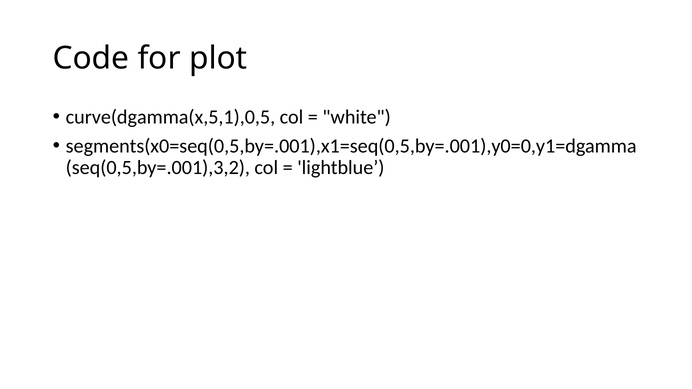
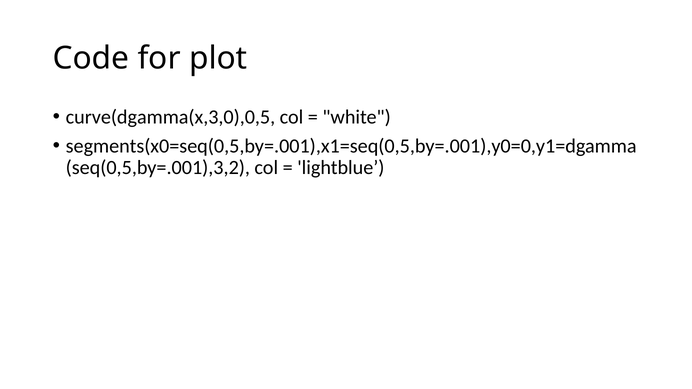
curve(dgamma(x,5,1),0,5: curve(dgamma(x,5,1),0,5 -> curve(dgamma(x,3,0),0,5 (170, 117)
